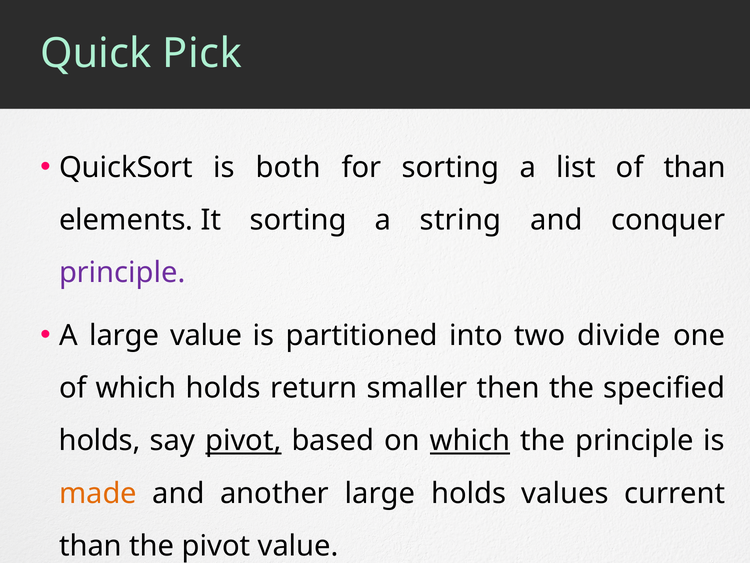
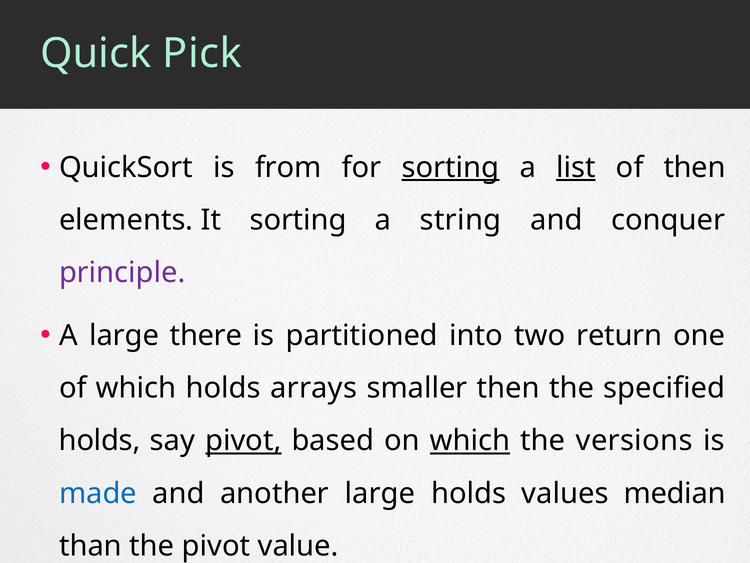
both: both -> from (288, 167)
sorting underline: none -> present (451, 167)
list underline: none -> present (576, 167)
of than: than -> then (695, 167)
large value: value -> there (206, 335)
divide: divide -> return (619, 335)
return: return -> arrays (314, 388)
the principle: principle -> versions (634, 440)
made colour: orange -> blue (98, 493)
current: current -> median (675, 493)
